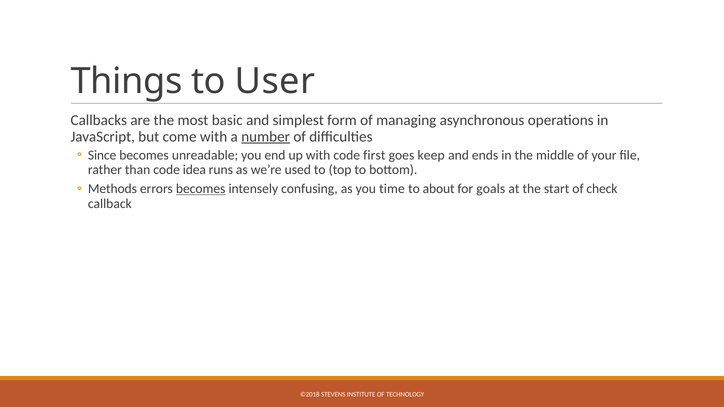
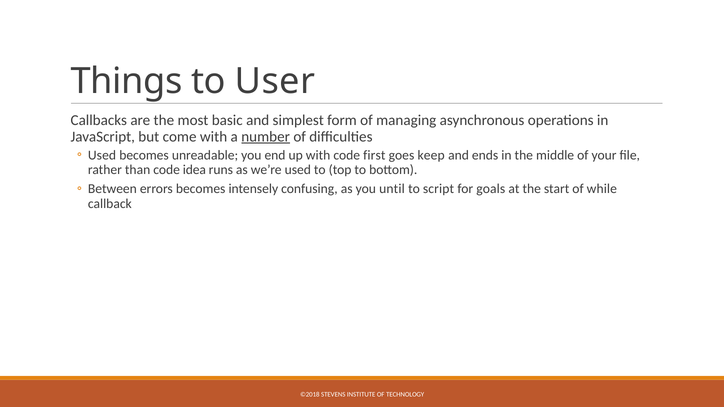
Since: Since -> Used (102, 155)
Methods: Methods -> Between (112, 189)
becomes underline: present -> none (201, 189)
time: time -> until (392, 189)
about: about -> script (439, 189)
check: check -> while (602, 189)
